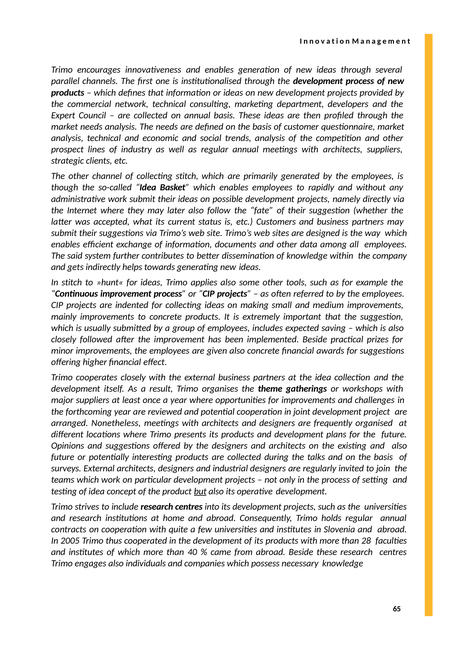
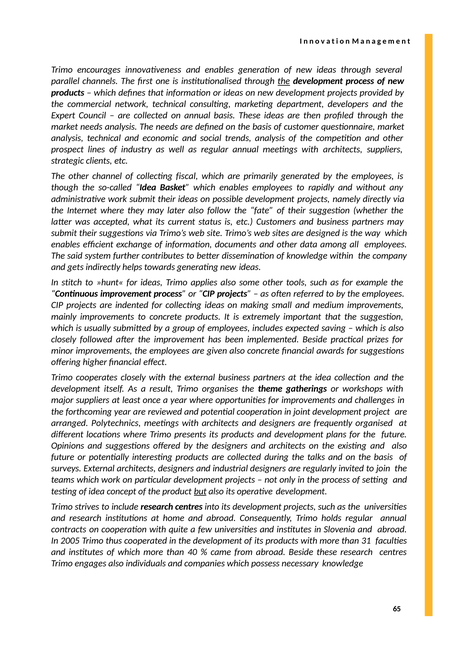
the underline: none -> present (284, 81)
collecting stitch: stitch -> fiscal (187, 176)
Nonetheless: Nonetheless -> Polytechnics (116, 423)
28: 28 -> 31 (366, 541)
